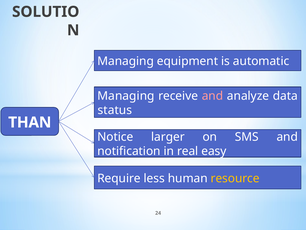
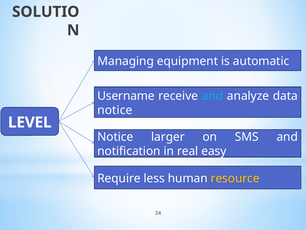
Managing: Managing -> Username (126, 96)
and colour: pink -> light blue (212, 96)
status: status -> notice (115, 110)
THAN: THAN -> LEVEL (30, 122)
